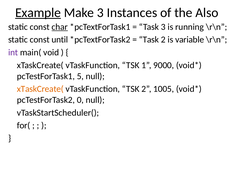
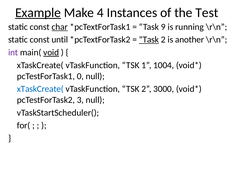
Make 3: 3 -> 4 (100, 13)
Also: Also -> Test (207, 13)
Task 3: 3 -> 9 (163, 27)
Task underline: none -> present (149, 40)
variable: variable -> another (190, 40)
void underline: none -> present (51, 52)
9000: 9000 -> 1004 (164, 65)
5: 5 -> 0 (80, 76)
xTaskCreate( colour: orange -> blue (40, 89)
1005: 1005 -> 3000 (164, 89)
0: 0 -> 3 (80, 100)
